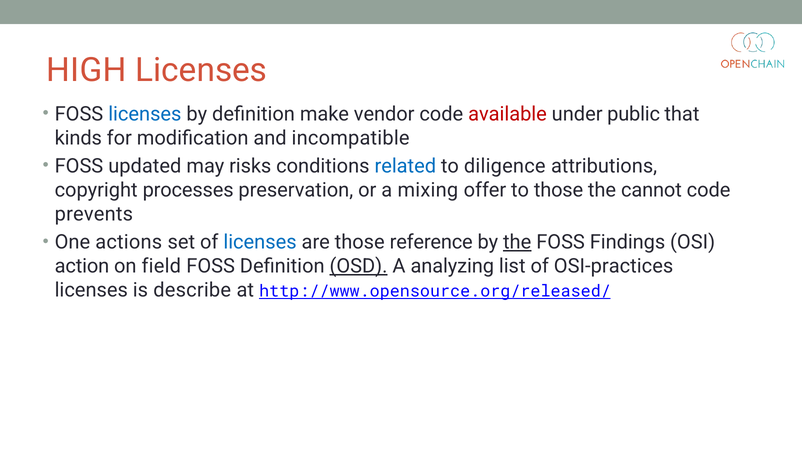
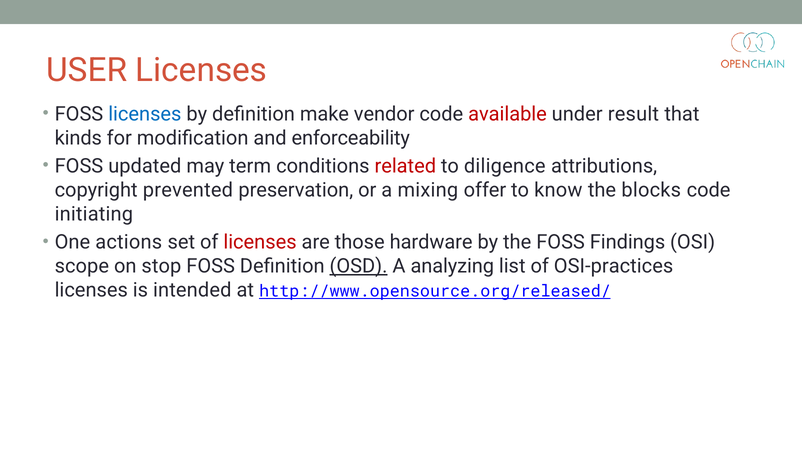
HIGH: HIGH -> USER (87, 70)
public: public -> result (633, 114)
incompatible: incompatible -> enforceability (351, 138)
risks: risks -> term (250, 166)
related colour: blue -> red (405, 166)
processes: processes -> prevented (188, 190)
to those: those -> know (558, 190)
cannot: cannot -> blocks (651, 190)
prevents: prevents -> initiating (94, 214)
licenses colour: blue -> red (260, 242)
reference: reference -> hardware (431, 242)
the underline: present -> none (517, 242)
action: action -> scope (82, 266)
field: field -> stop (161, 266)
describe: describe -> intended (192, 290)
